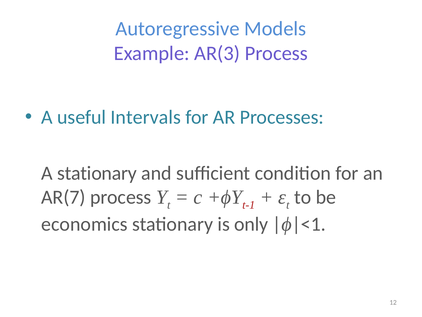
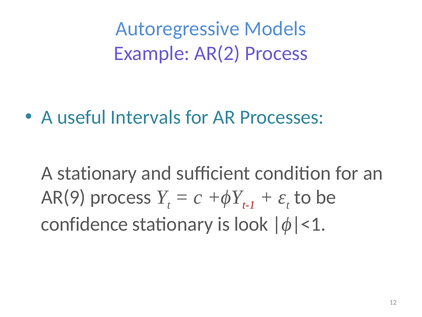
AR(3: AR(3 -> AR(2 (217, 53)
AR(7: AR(7 -> AR(9 (63, 197)
economics: economics -> confidence (85, 224)
only: only -> look (251, 224)
